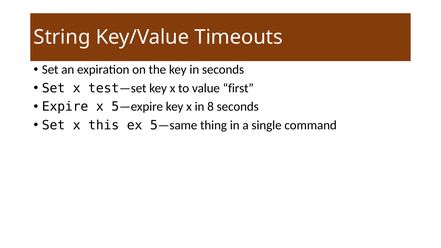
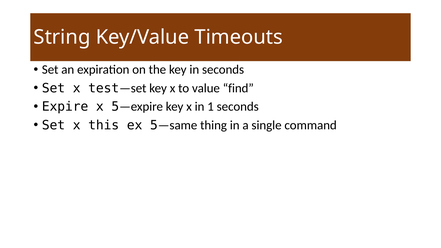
first: first -> find (238, 88)
8: 8 -> 1 (211, 107)
